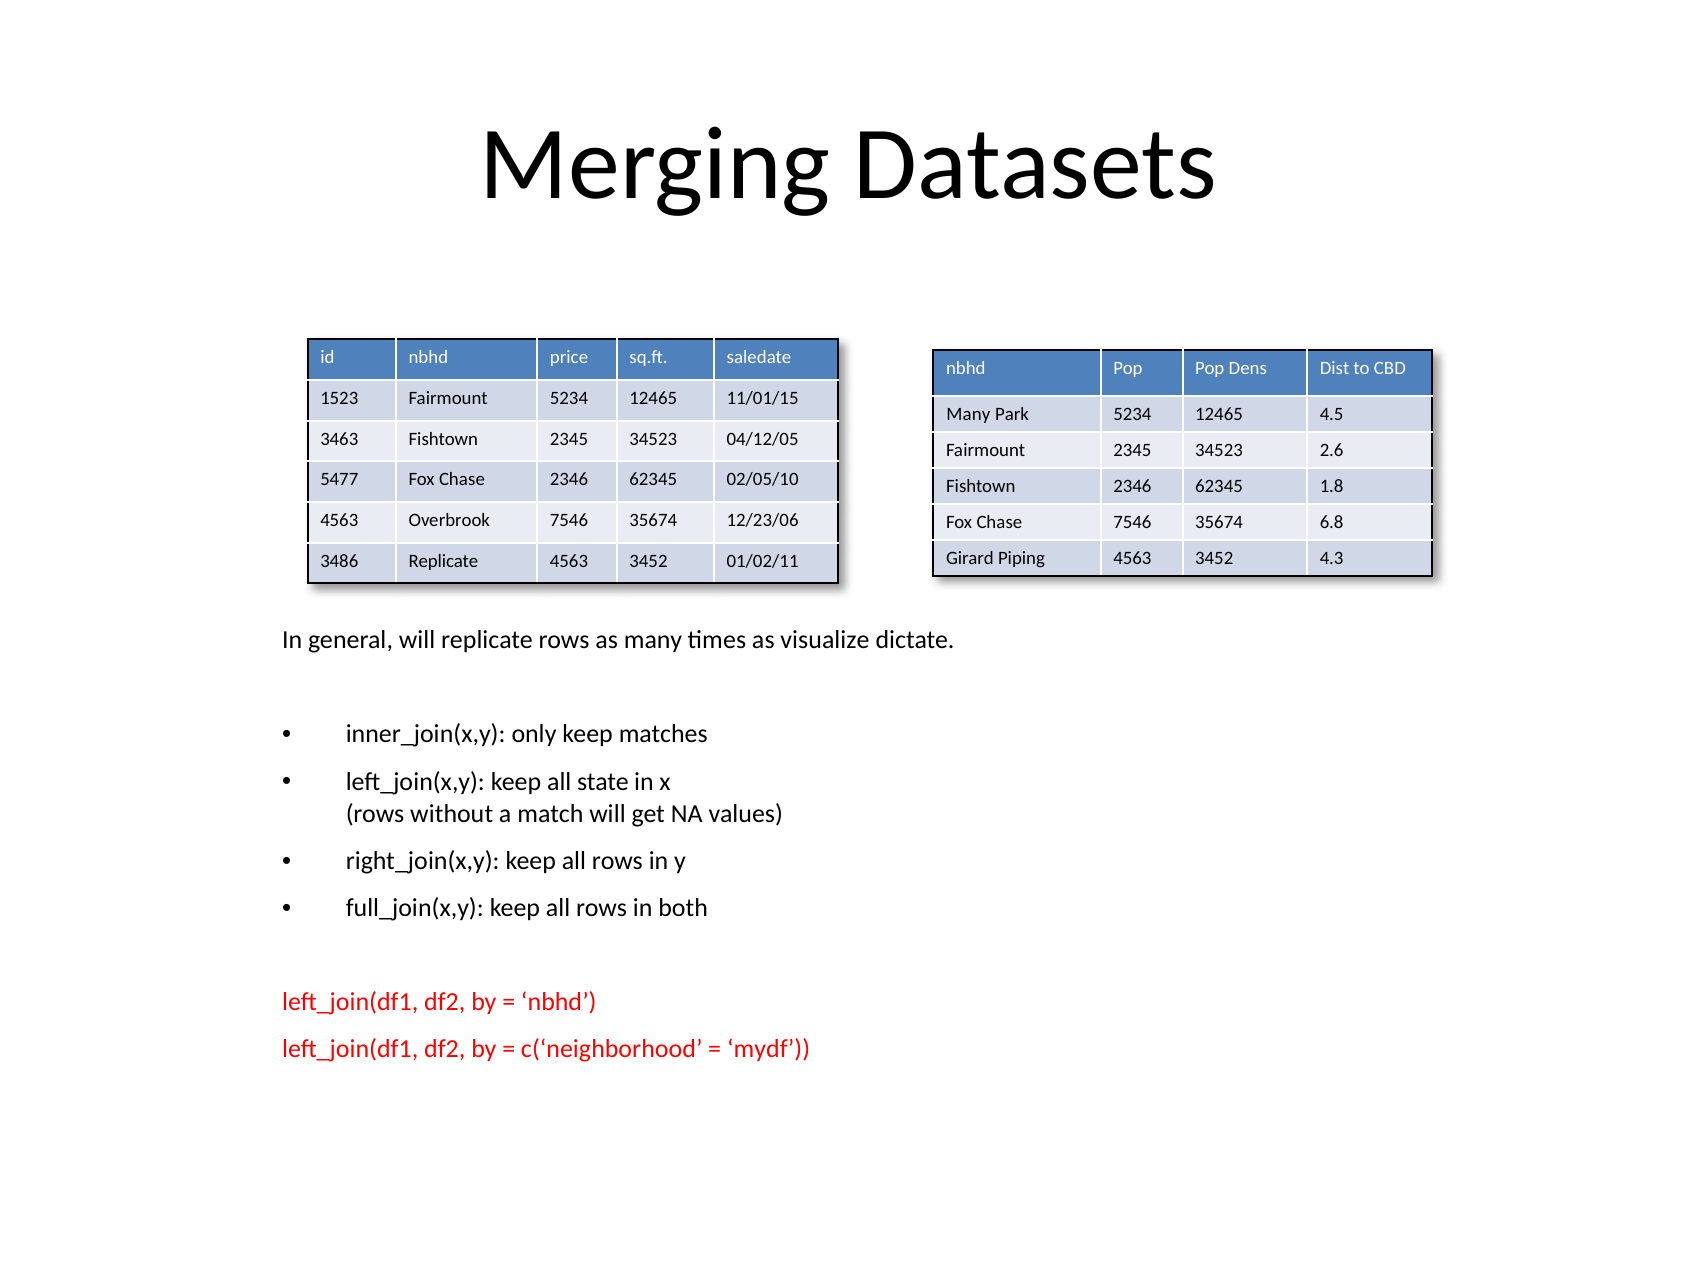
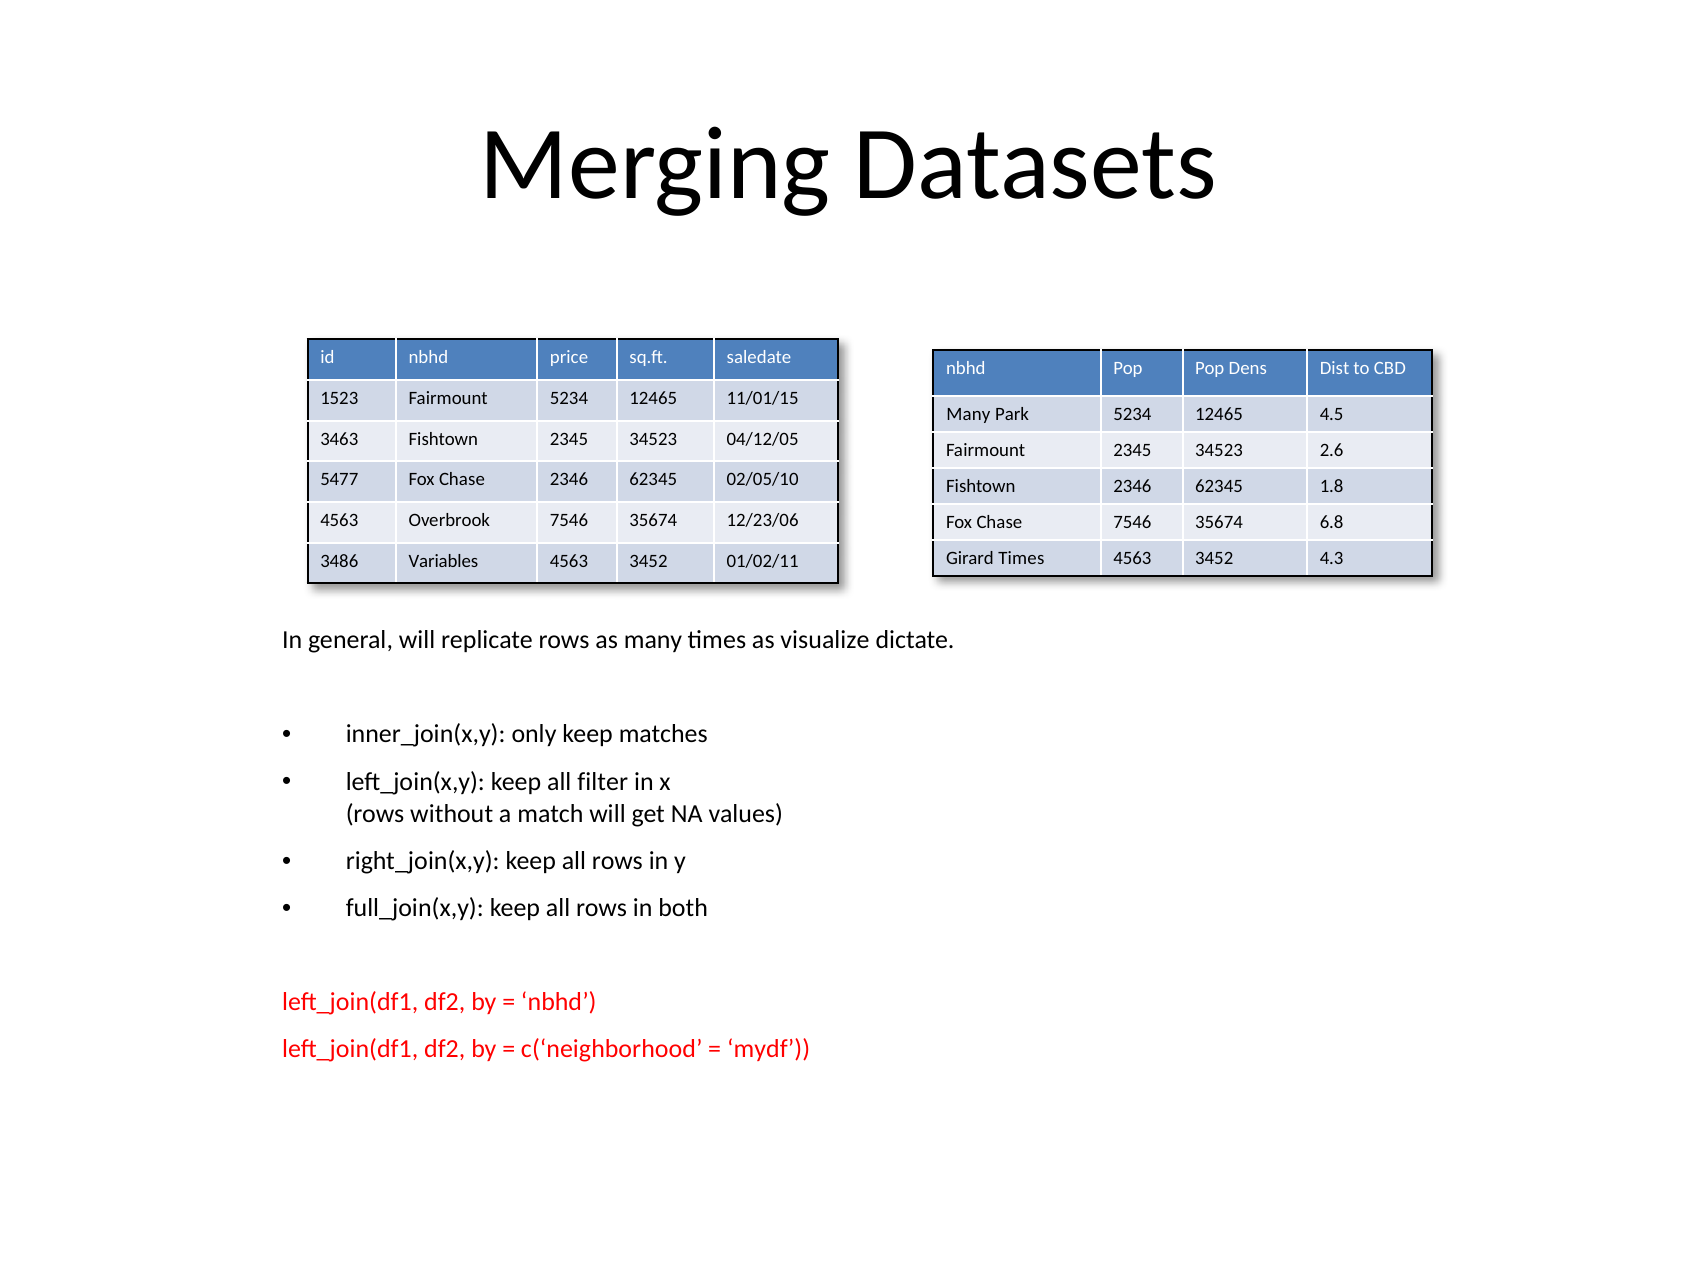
Girard Piping: Piping -> Times (1021, 558)
3486 Replicate: Replicate -> Variables (443, 561)
state: state -> filter (603, 781)
